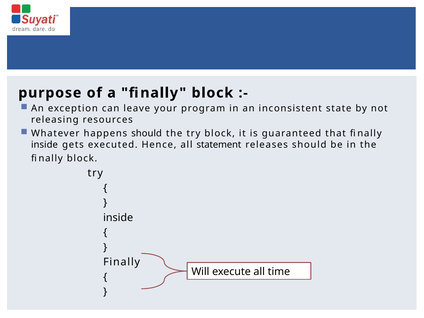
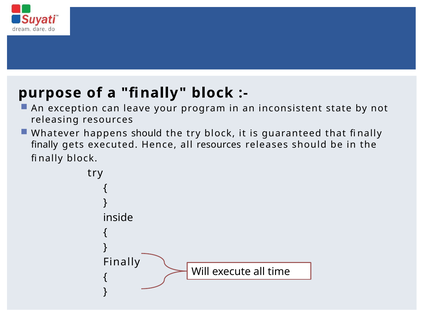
inside: inside -> finally (45, 145)
all statement: statement -> resources (219, 145)
